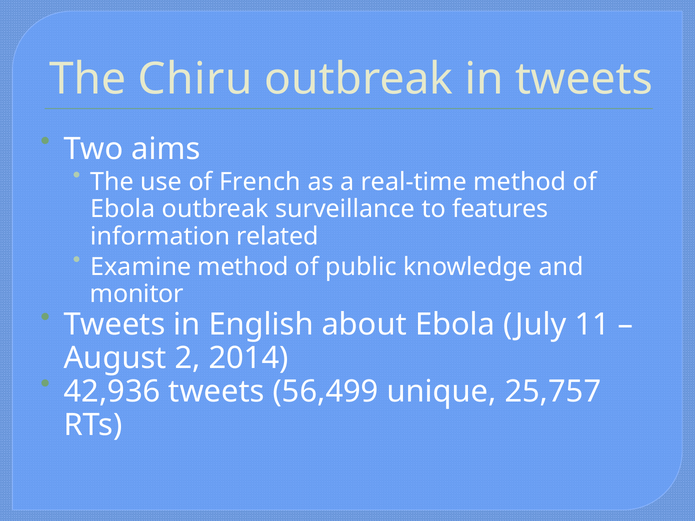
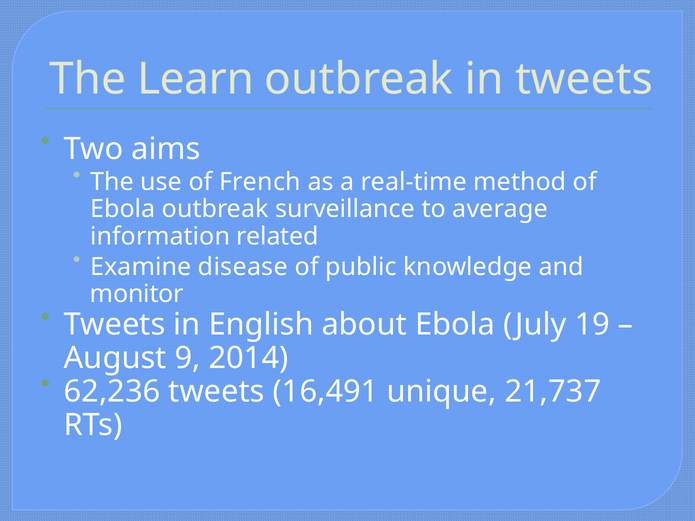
Chiru: Chiru -> Learn (196, 79)
features: features -> average (500, 209)
Examine method: method -> disease (243, 267)
11: 11 -> 19 (592, 325)
2: 2 -> 9 (188, 358)
42,936: 42,936 -> 62,236 (112, 392)
56,499: 56,499 -> 16,491 (326, 392)
25,757: 25,757 -> 21,737 (553, 392)
